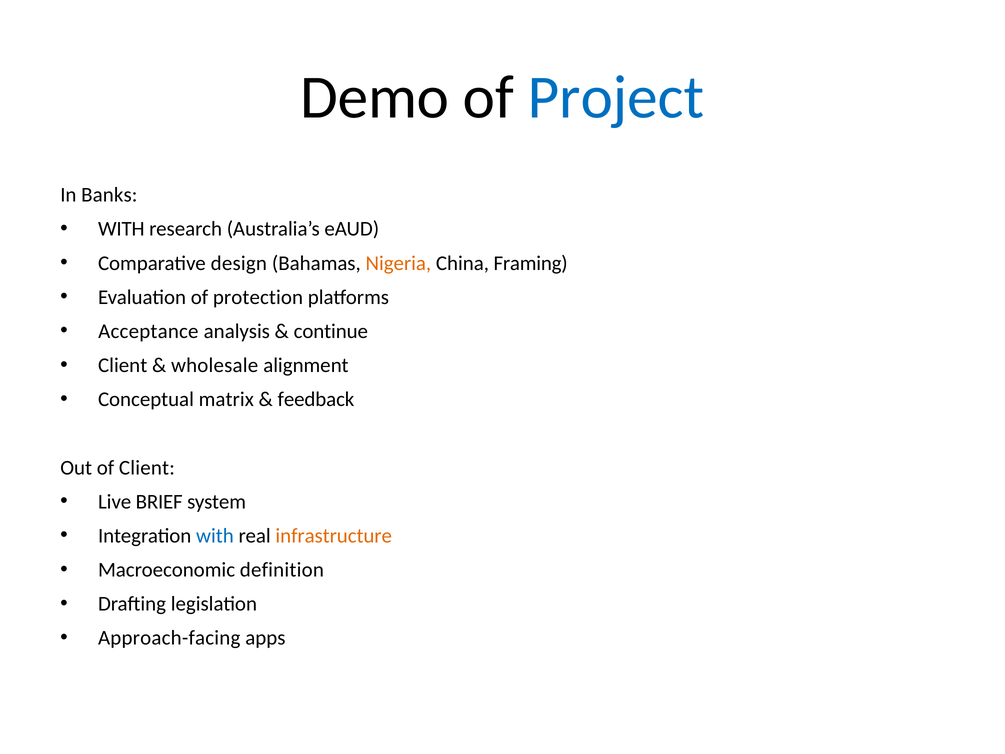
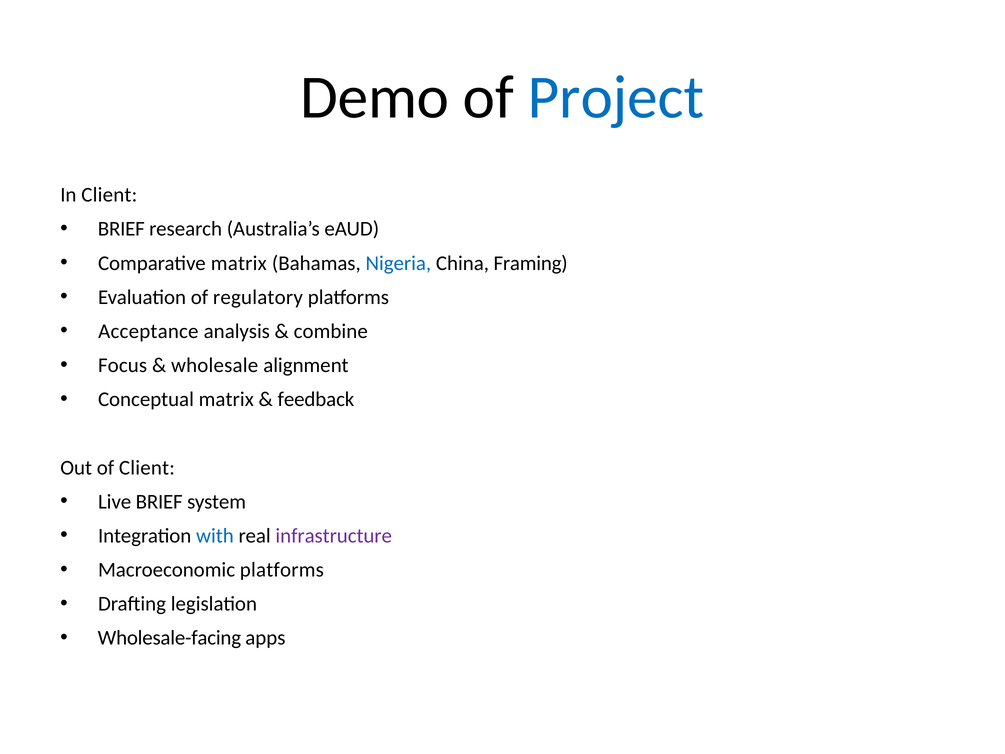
In Banks: Banks -> Client (109, 195)
WITH: WITH -> BRIEF (121, 229)
Comparative design: design -> matrix (239, 263)
Nigeria colour: orange -> blue (398, 263)
protection: protection -> regulatory (258, 297)
continue: continue -> combine (331, 331)
Client: Client -> Focus (123, 365)
infrastructure colour: orange -> purple (334, 536)
Macroeconomic definition: definition -> platforms (282, 570)
Approach-facing: Approach-facing -> Wholesale-facing (169, 638)
